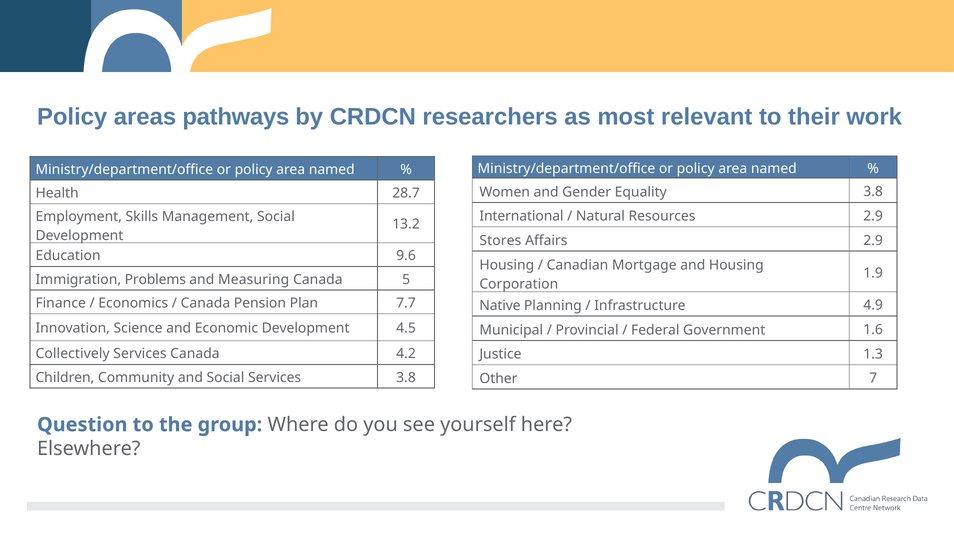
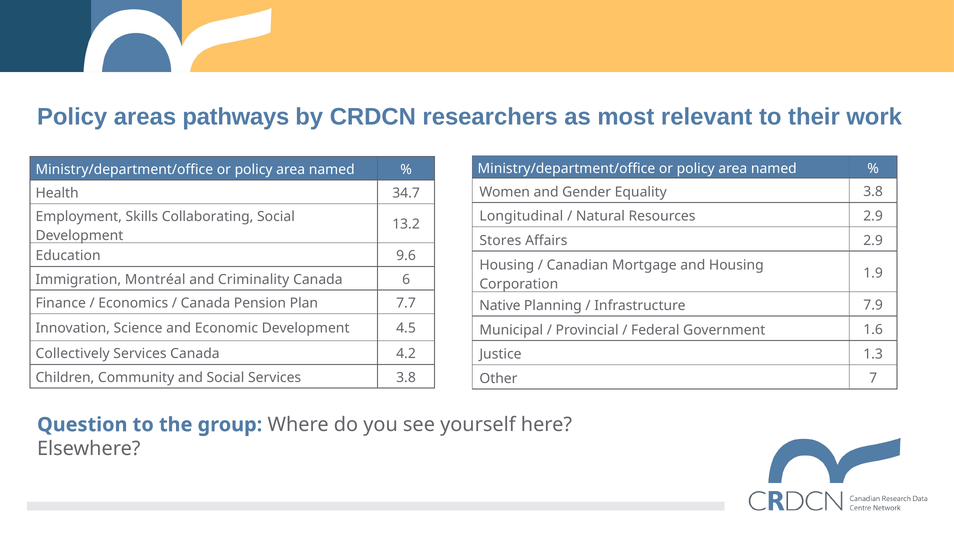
28.7: 28.7 -> 34.7 (406, 193)
International: International -> Longitudinal (521, 216)
Management: Management -> Collaborating (208, 217)
Problems: Problems -> Montréal (155, 279)
Measuring: Measuring -> Criminality (254, 279)
5: 5 -> 6 (406, 279)
4.9: 4.9 -> 7.9 (873, 305)
